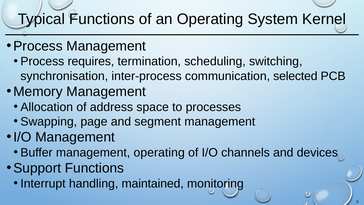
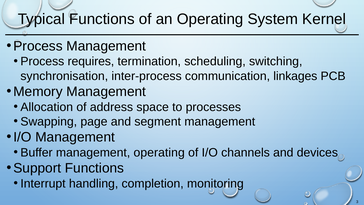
selected: selected -> linkages (295, 76)
maintained: maintained -> completion (153, 183)
